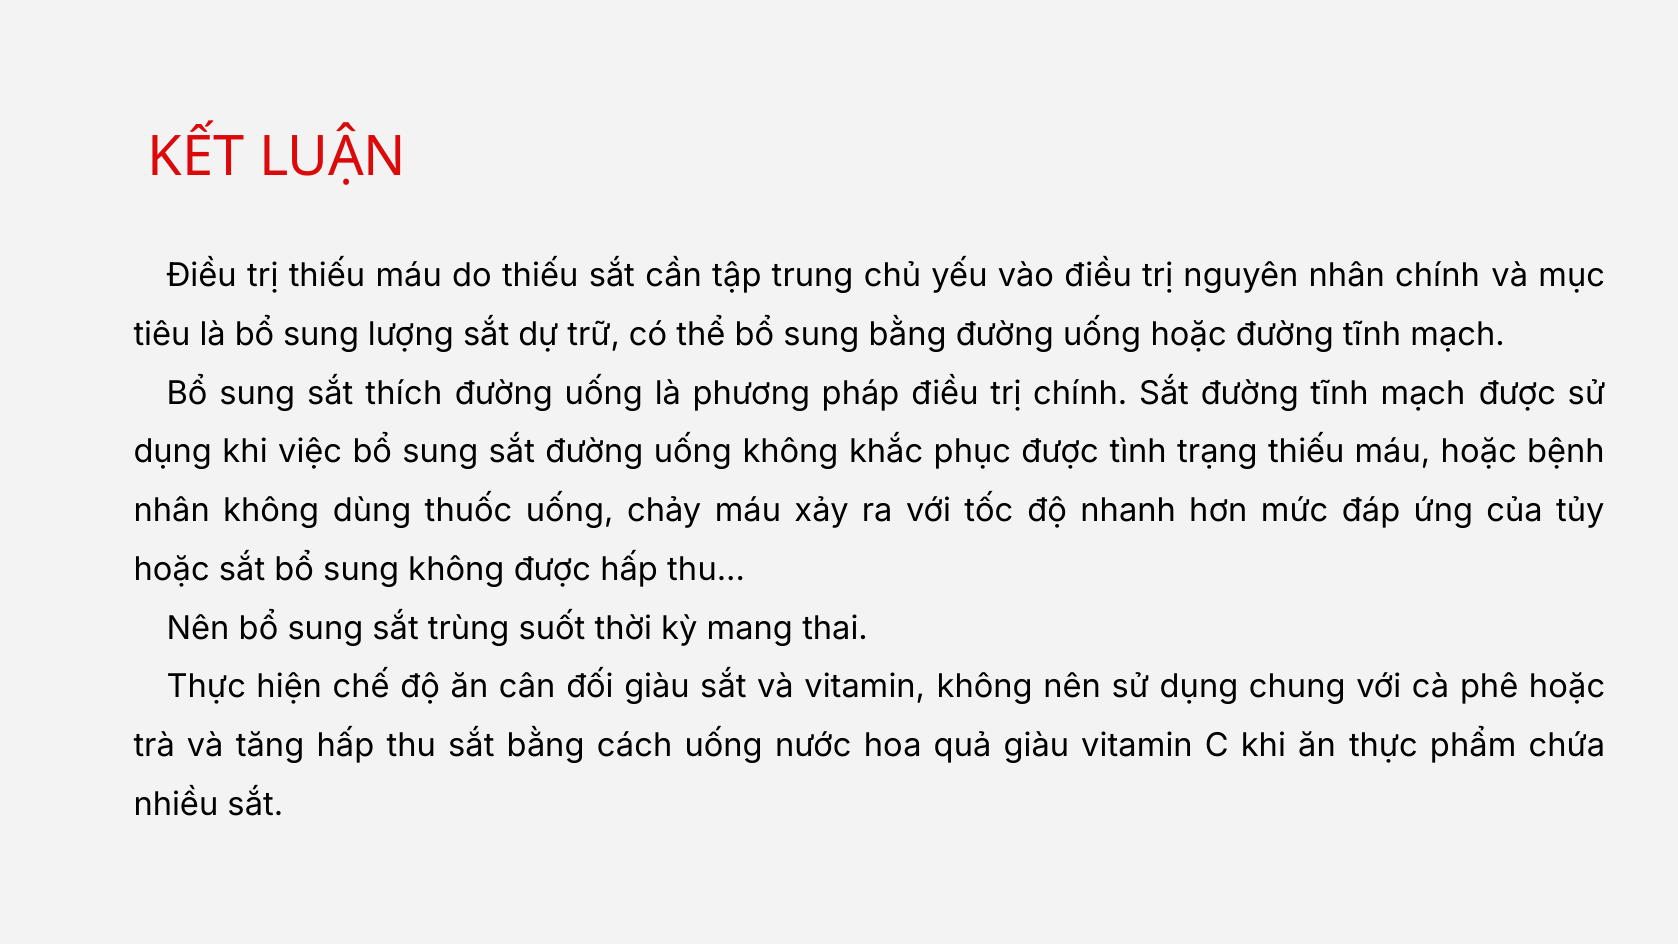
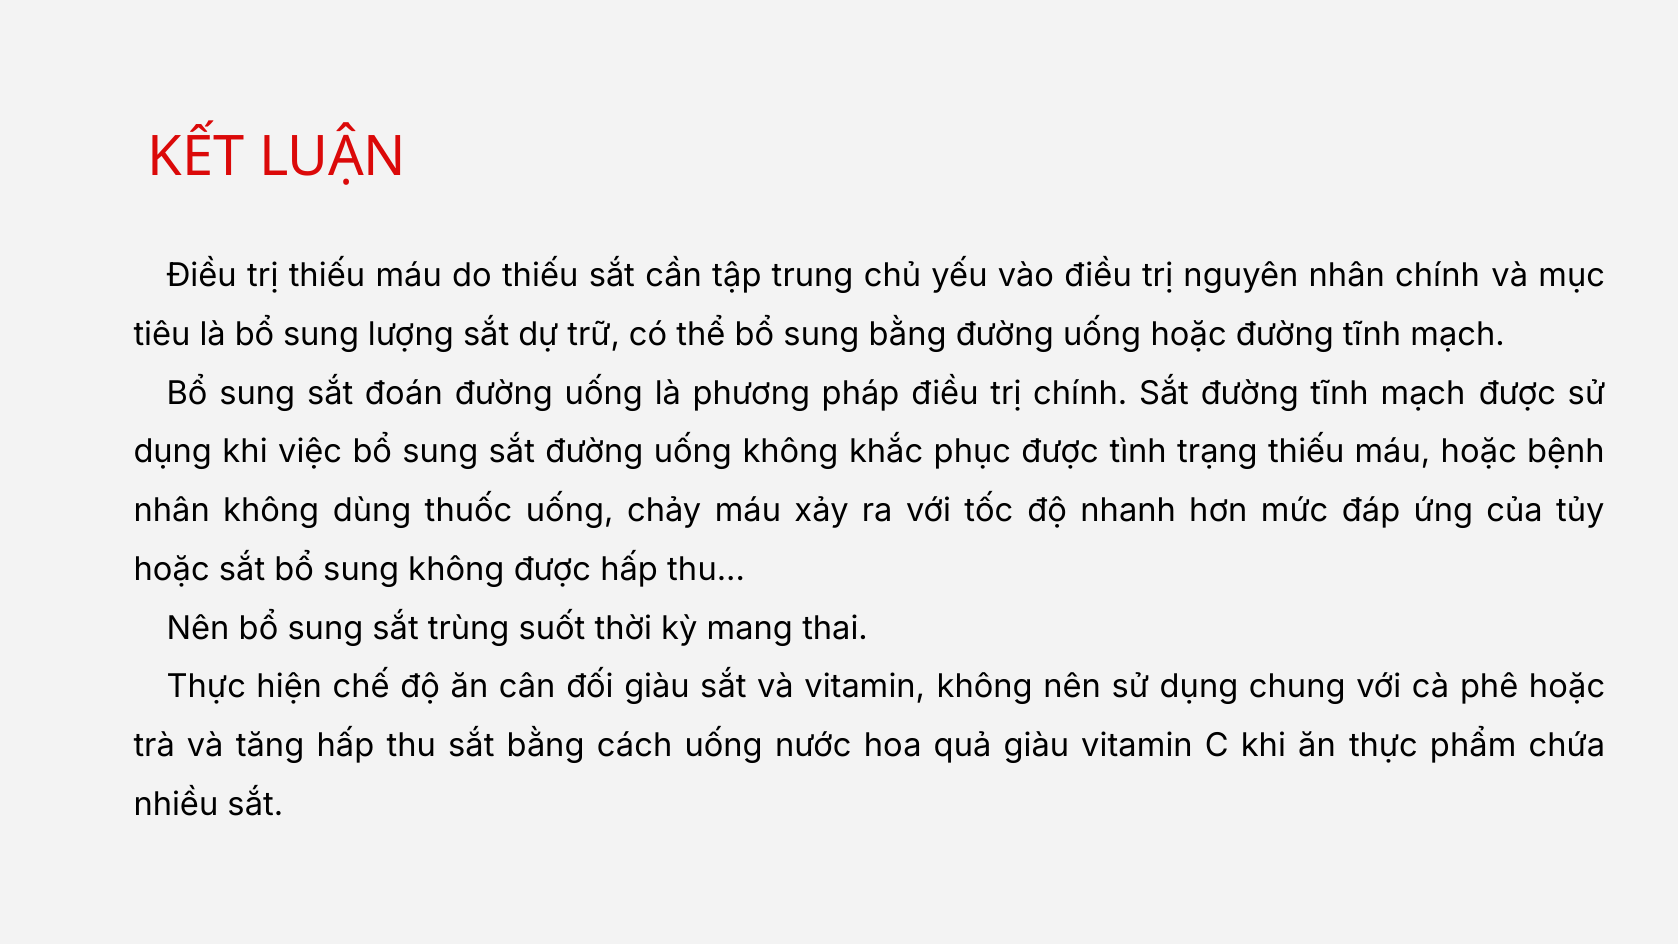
thích: thích -> đoán (404, 393)
